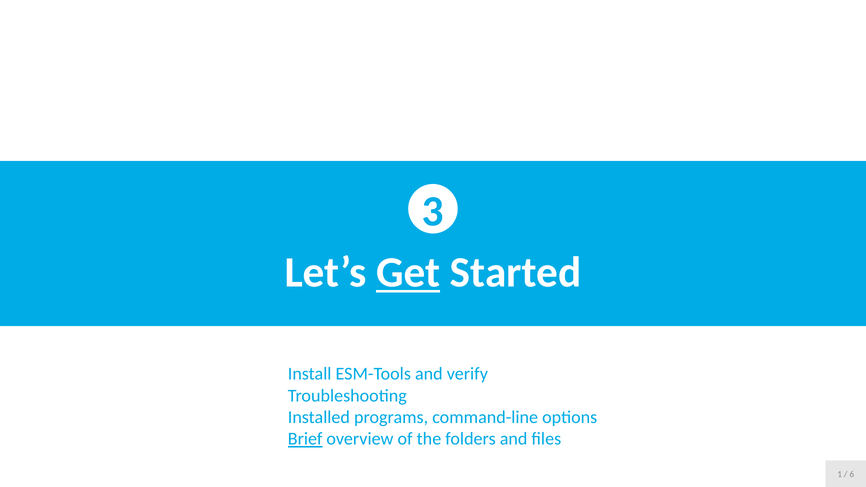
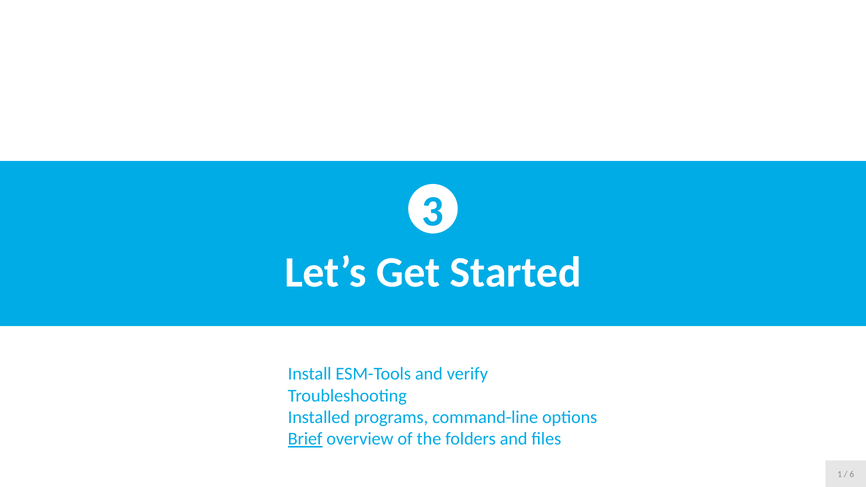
Get underline: present -> none (408, 273)
